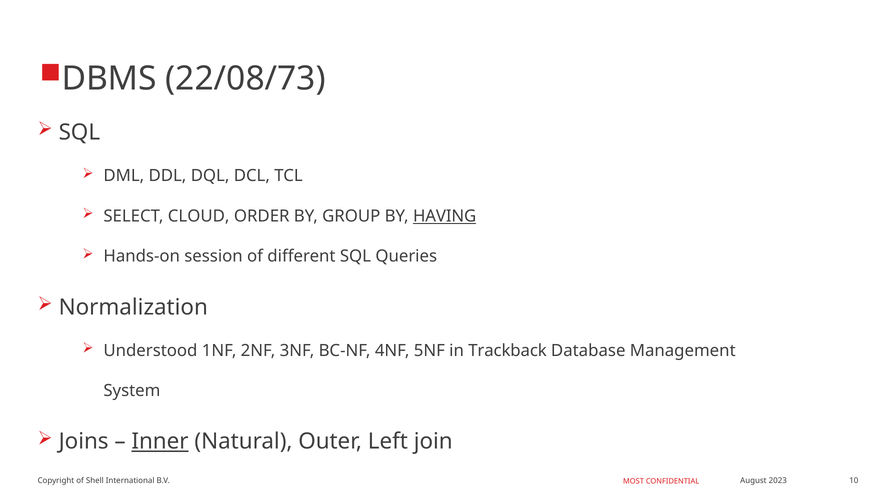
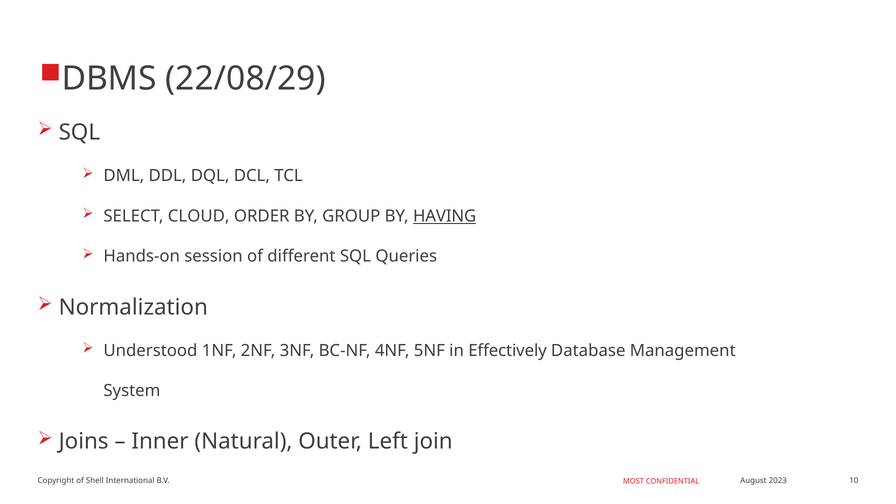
22/08/73: 22/08/73 -> 22/08/29 (246, 78)
Trackback: Trackback -> Effectively (508, 350)
Inner underline: present -> none (160, 442)
